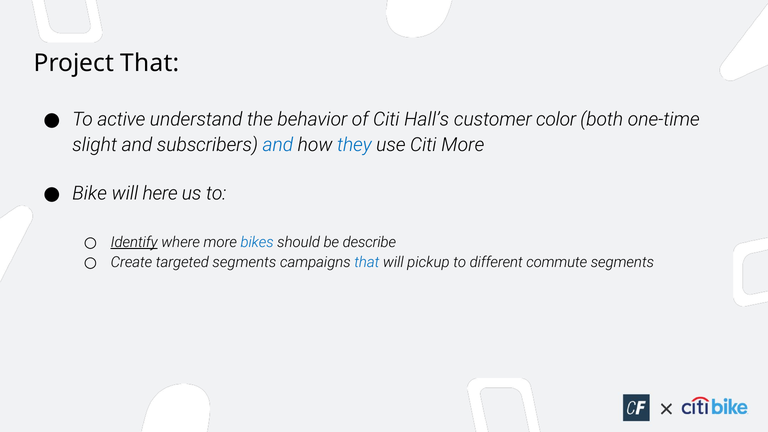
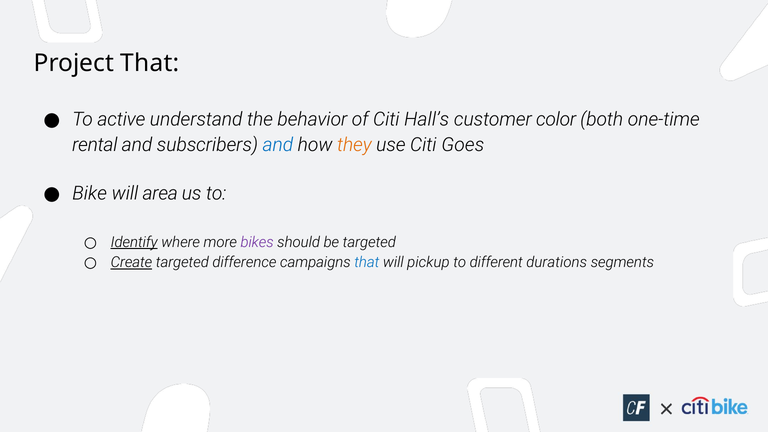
slight: slight -> rental (95, 145)
they colour: blue -> orange (354, 145)
Citi More: More -> Goes (463, 145)
here: here -> area (160, 194)
bikes colour: blue -> purple (257, 242)
be describe: describe -> targeted (369, 242)
Create underline: none -> present (131, 262)
targeted segments: segments -> difference (244, 262)
commute: commute -> durations (557, 262)
